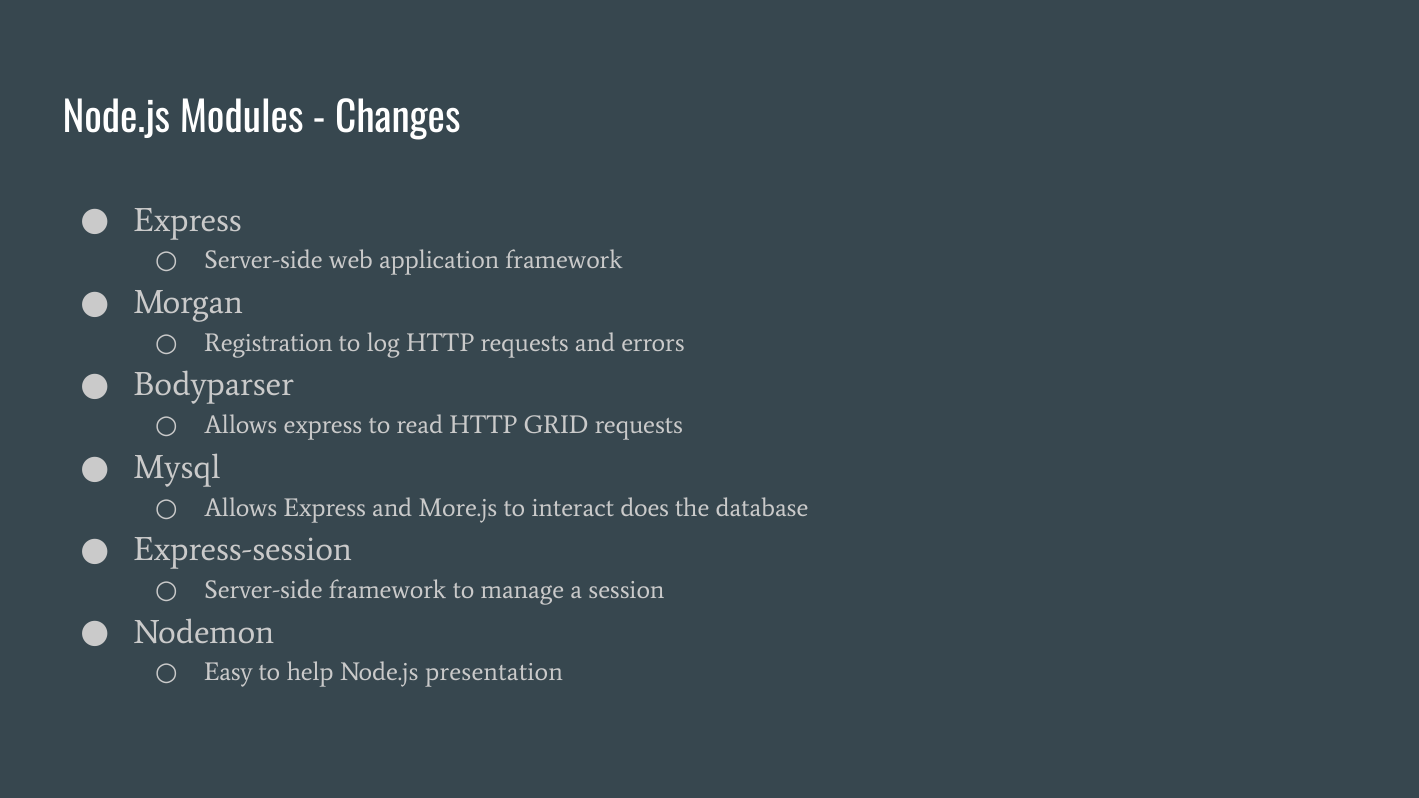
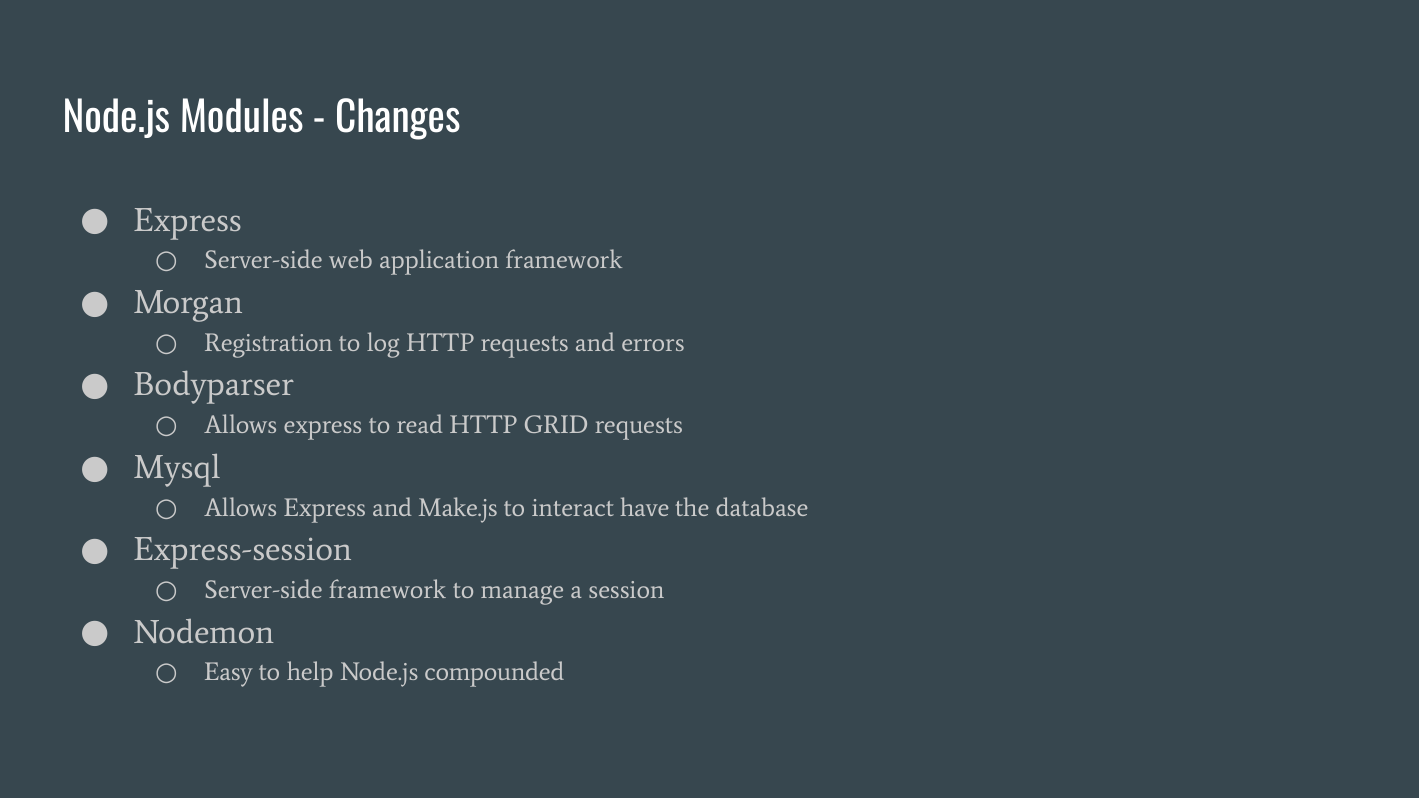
More.js: More.js -> Make.js (458, 508)
does: does -> have (645, 508)
presentation: presentation -> compounded (494, 673)
